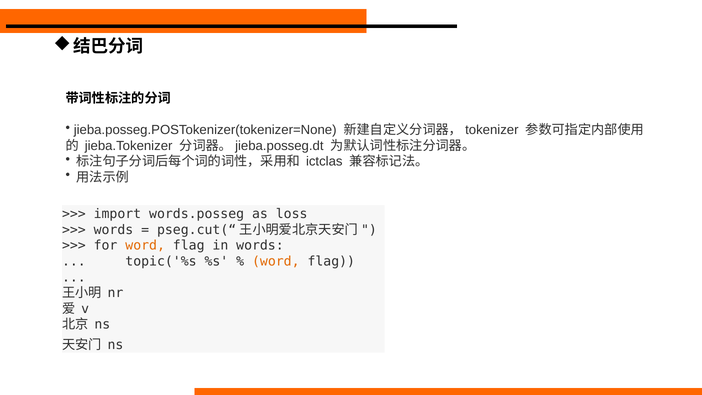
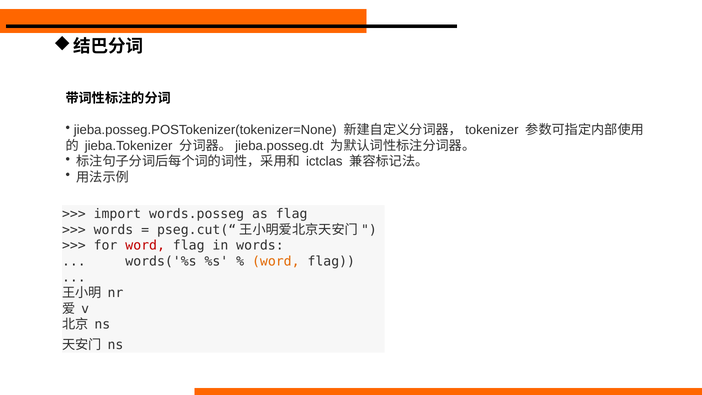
as loss: loss -> flag (292, 214)
word colour: orange -> red (145, 245)
topic('%s: topic('%s -> words('%s (161, 261)
